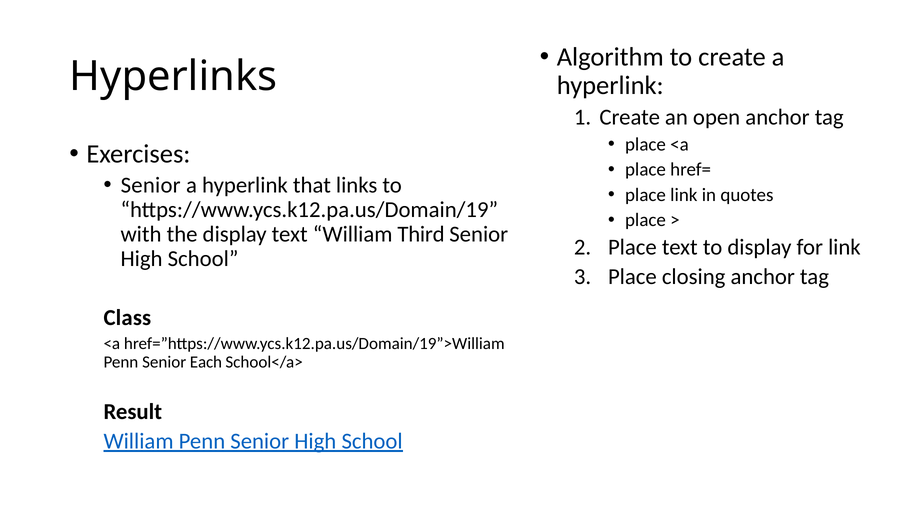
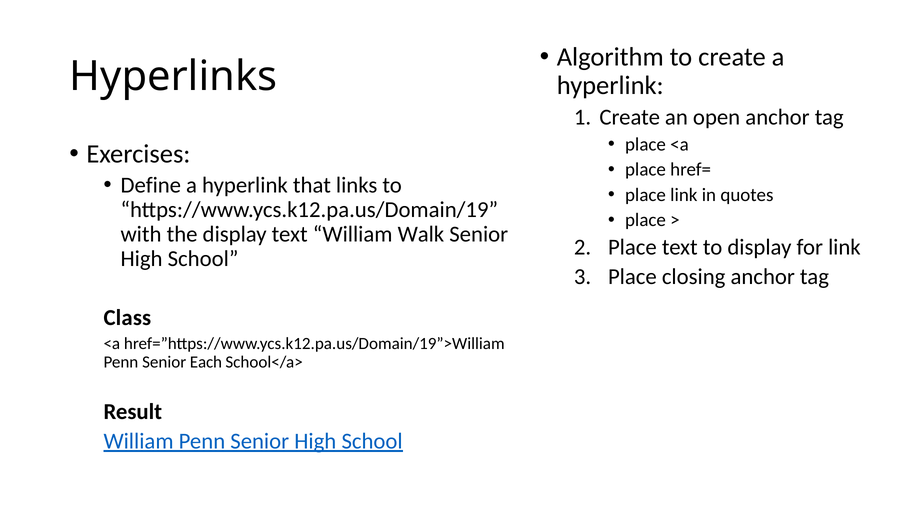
Senior: Senior -> Define (151, 185)
Third: Third -> Walk (421, 234)
